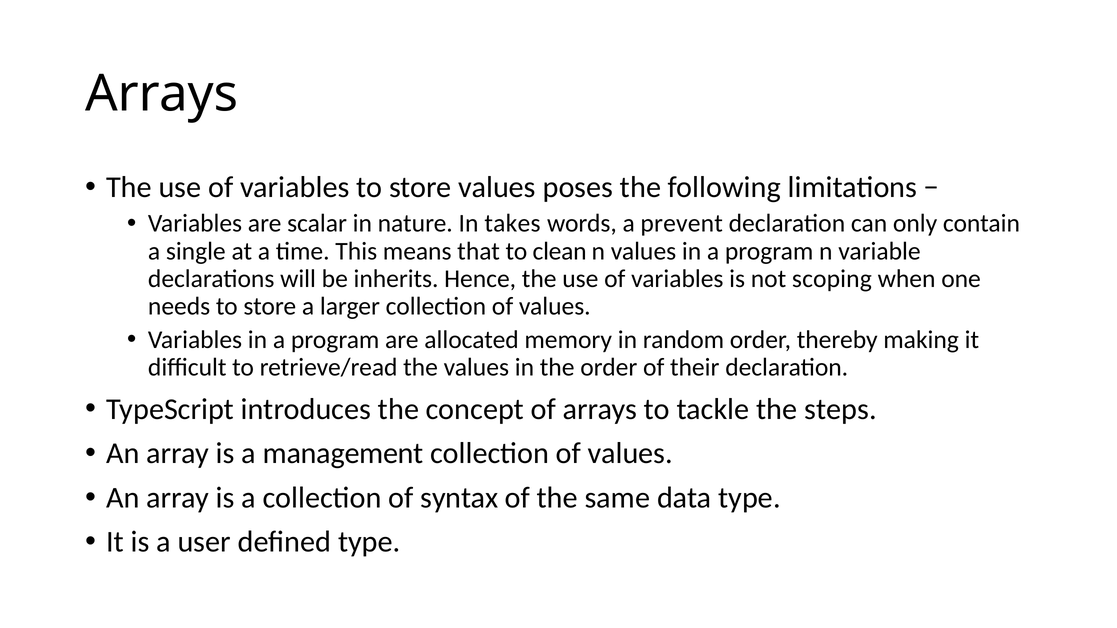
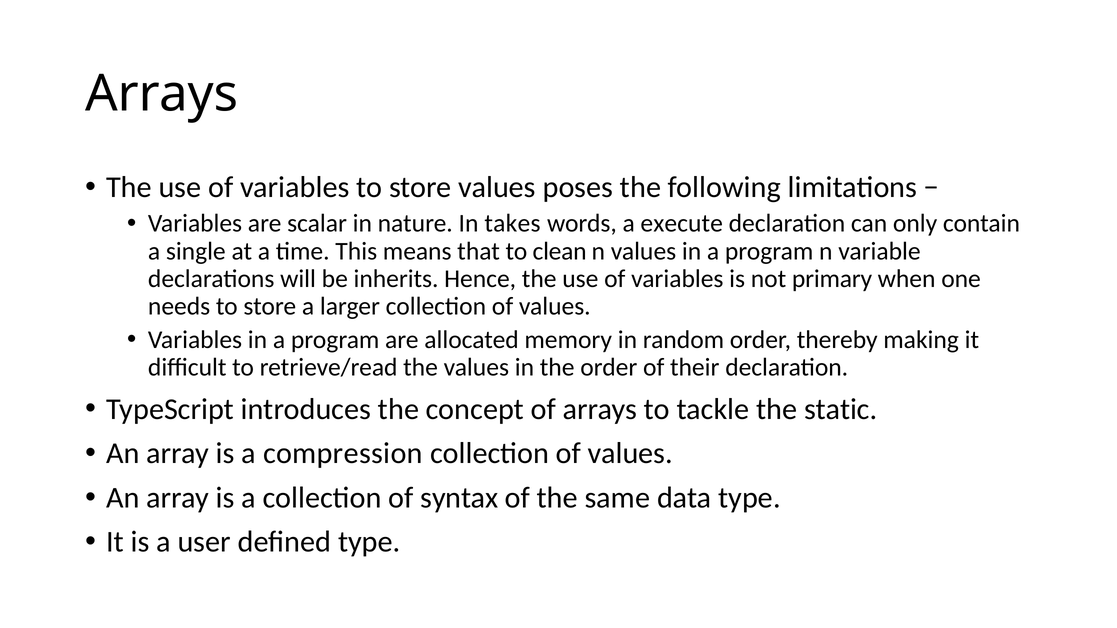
prevent: prevent -> execute (682, 224)
scoping: scoping -> primary (832, 279)
steps: steps -> static (841, 409)
management: management -> compression (343, 454)
